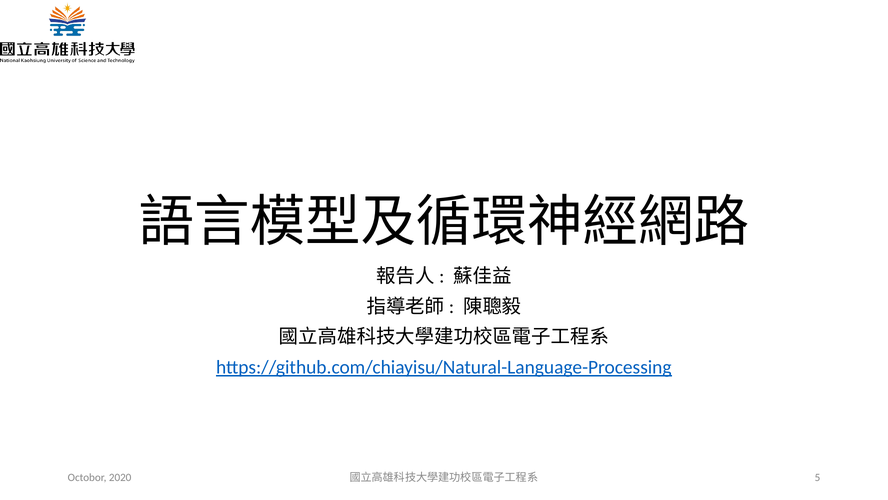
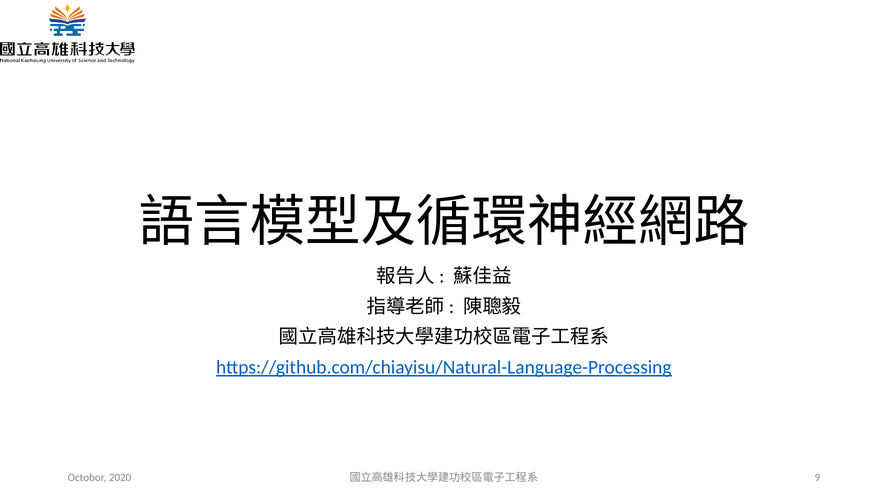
5: 5 -> 9 (818, 477)
